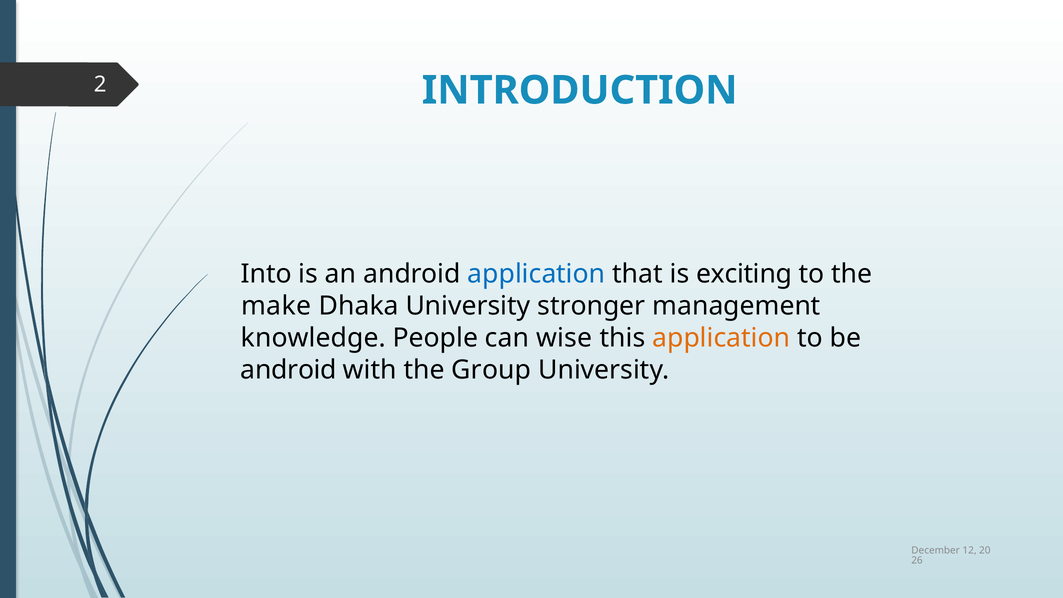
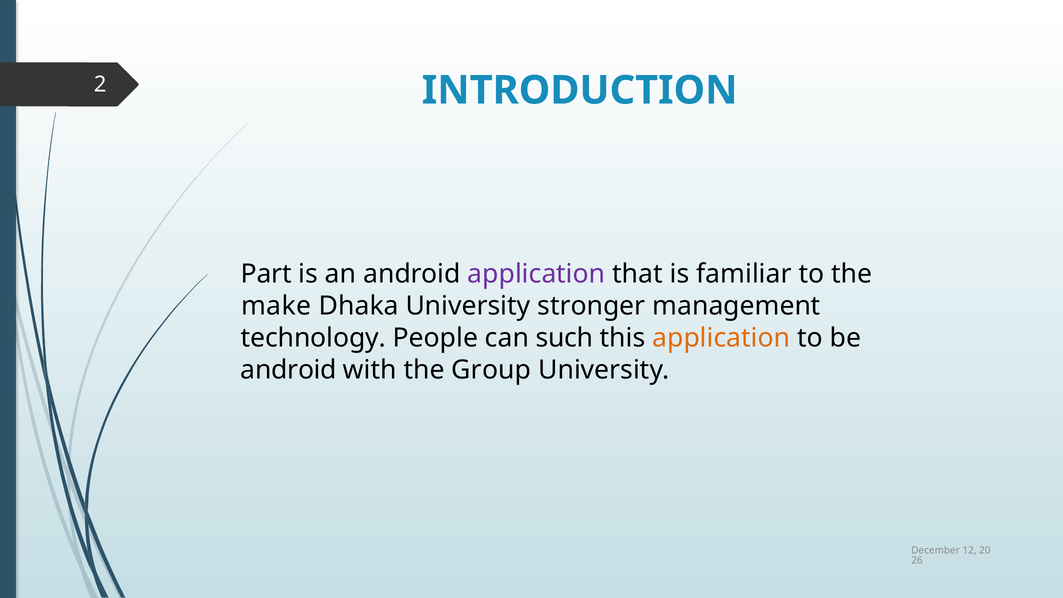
Into: Into -> Part (266, 274)
application colour: blue -> purple (536, 274)
exciting: exciting -> familiar (744, 274)
knowledge: knowledge -> technology (313, 338)
wise: wise -> such (565, 338)
